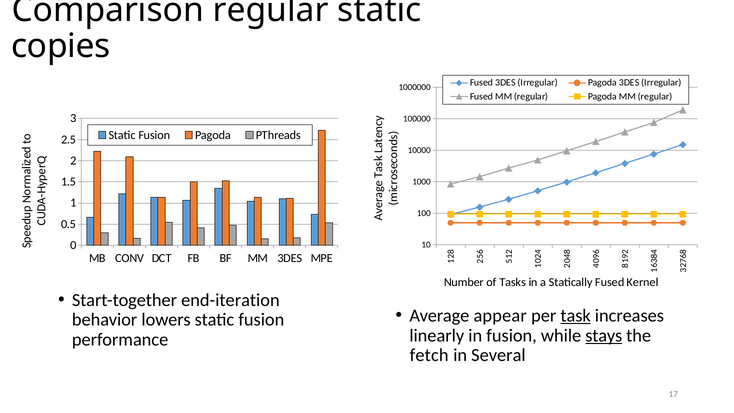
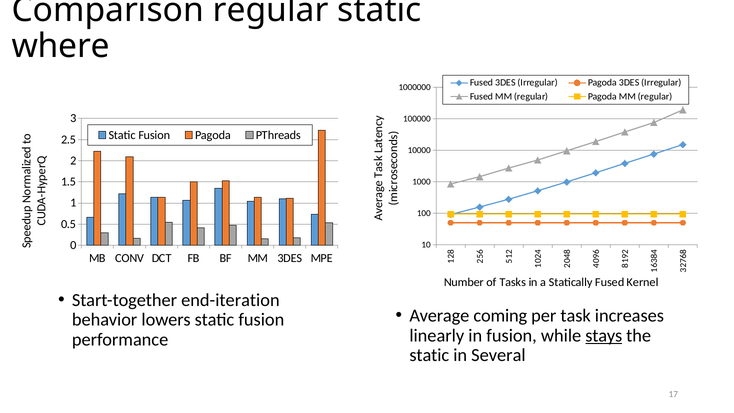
copies: copies -> where (61, 46)
appear: appear -> coming (500, 316)
task underline: present -> none (576, 316)
fetch: fetch -> static (429, 355)
